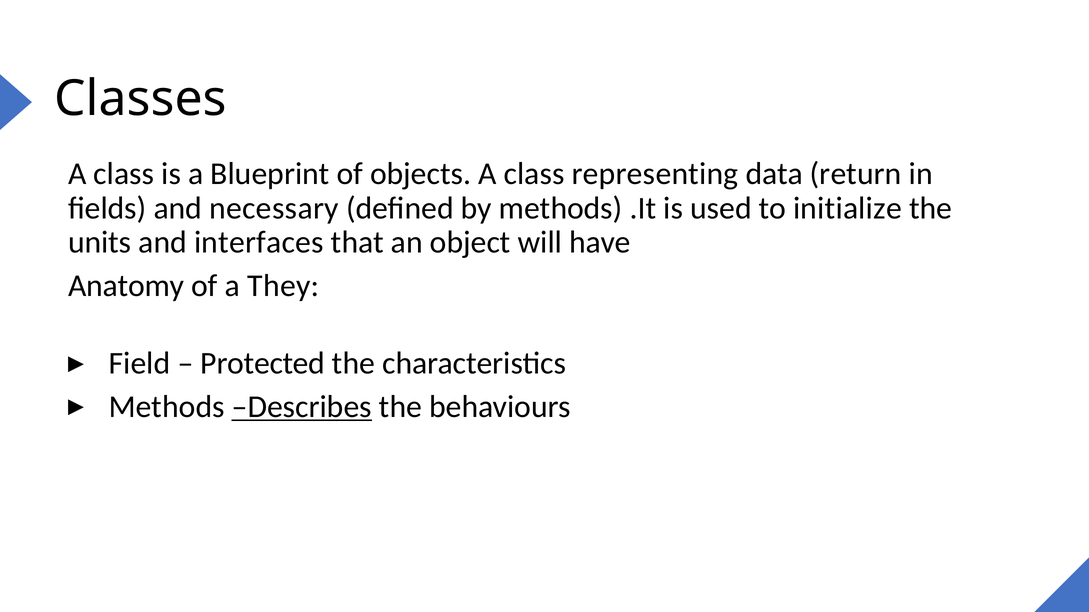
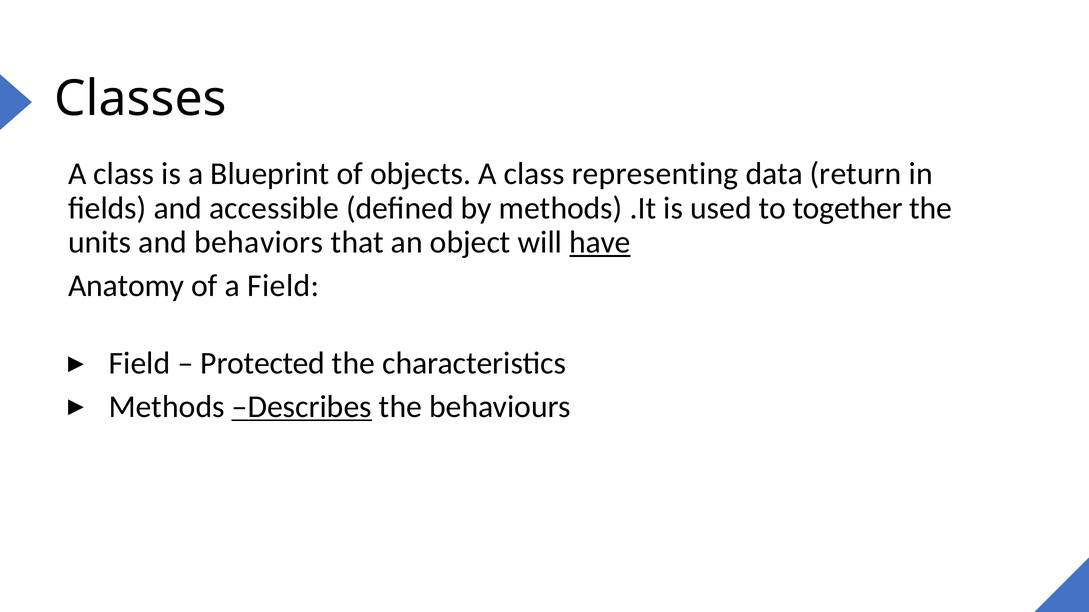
necessary: necessary -> accessible (274, 208)
initialize: initialize -> together (848, 208)
interfaces: interfaces -> behaviors (259, 243)
have underline: none -> present (600, 243)
a They: They -> Field (283, 286)
